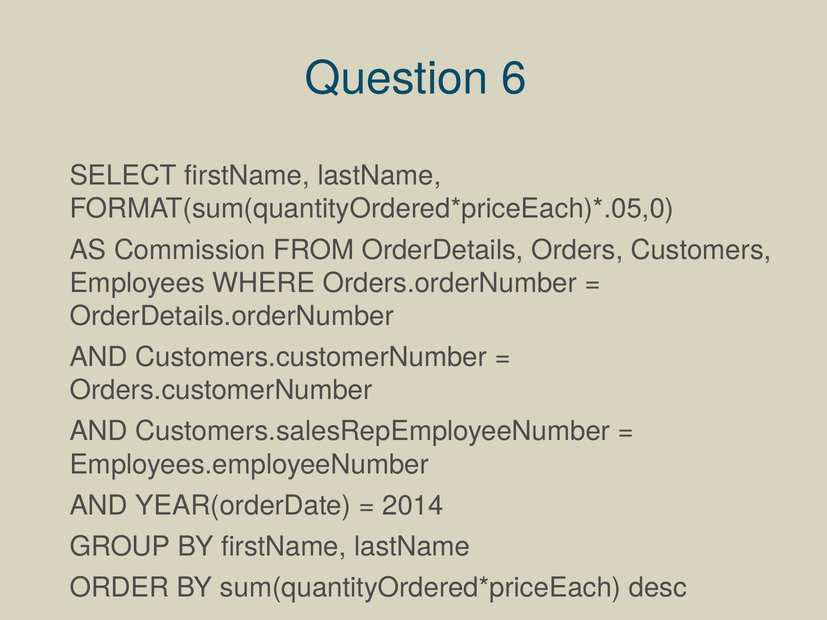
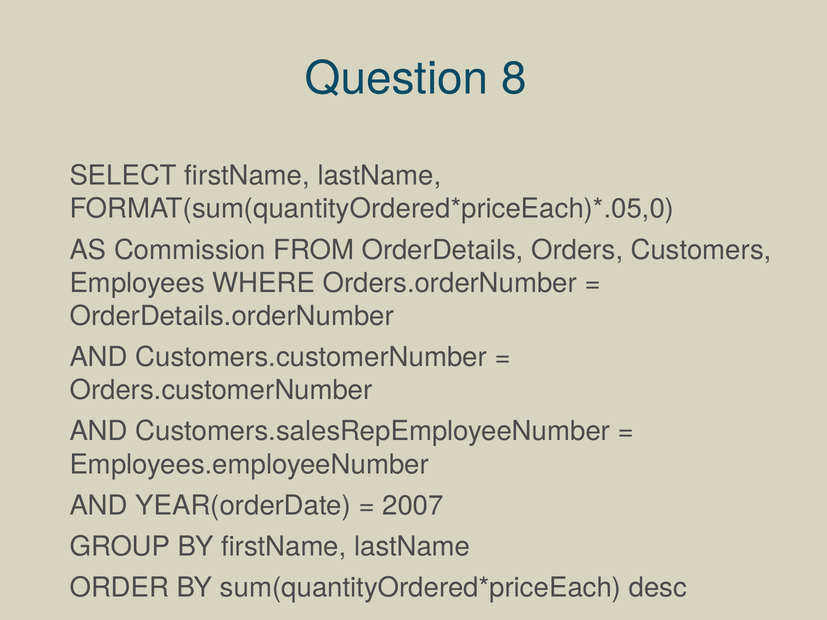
6: 6 -> 8 (514, 78)
2014: 2014 -> 2007 (413, 506)
